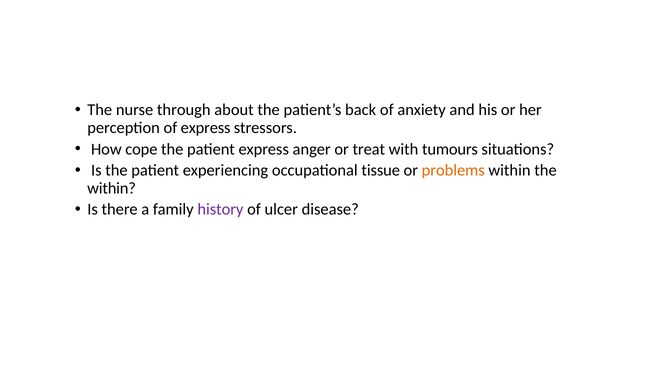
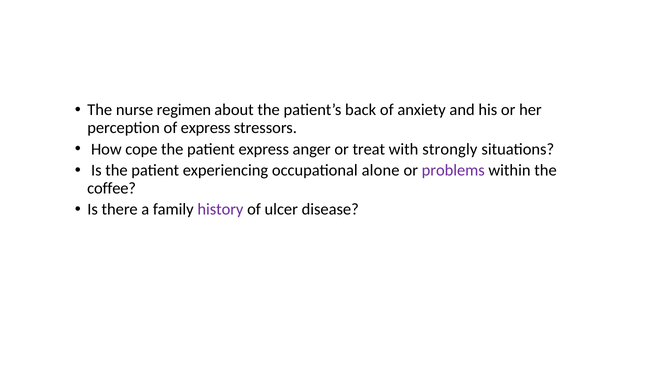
through: through -> regimen (184, 110)
tumours: tumours -> strongly (450, 149)
tissue: tissue -> alone (381, 170)
problems colour: orange -> purple (453, 170)
within: within -> coffee (112, 188)
